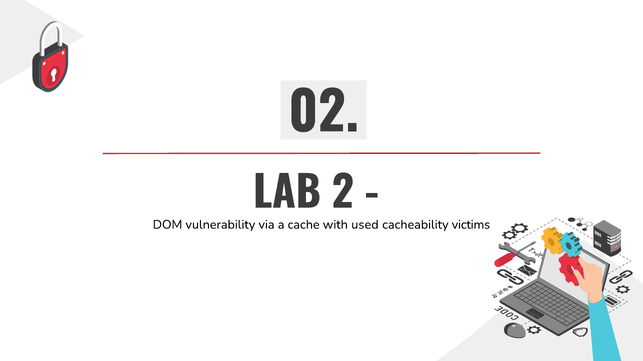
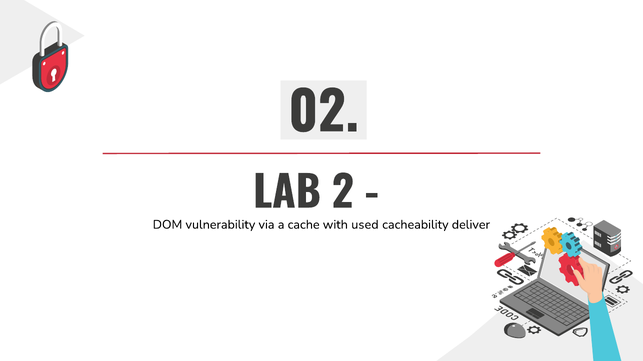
victims: victims -> deliver (471, 225)
